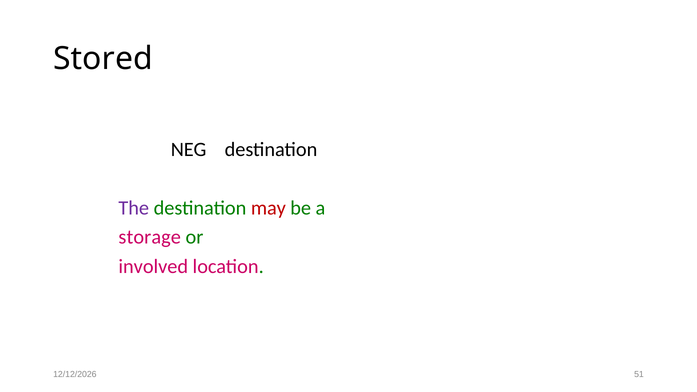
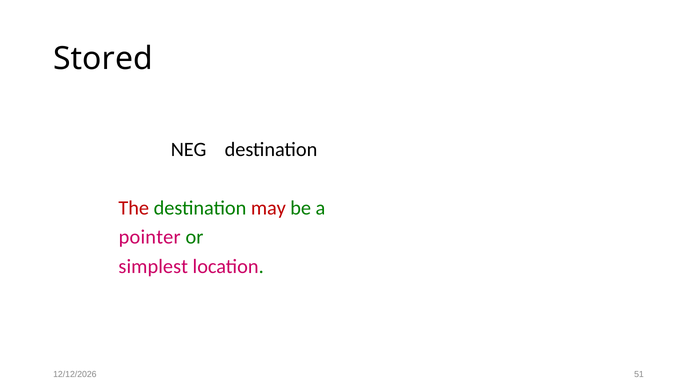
The colour: purple -> red (134, 208)
storage: storage -> pointer (150, 237)
involved: involved -> simplest (153, 266)
